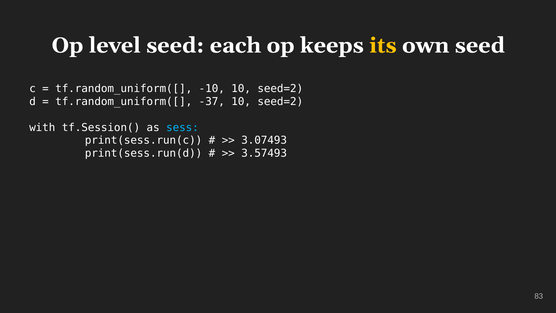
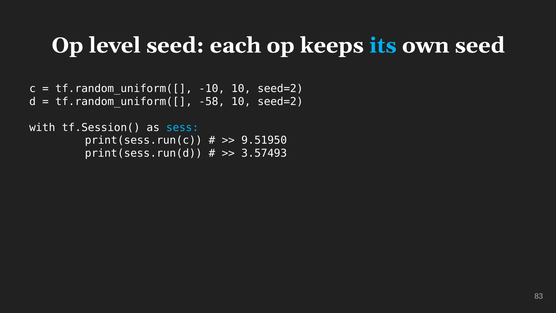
its colour: yellow -> light blue (383, 45)
-37: -37 -> -58 (212, 101)
3.07493: 3.07493 -> 9.51950 (264, 140)
